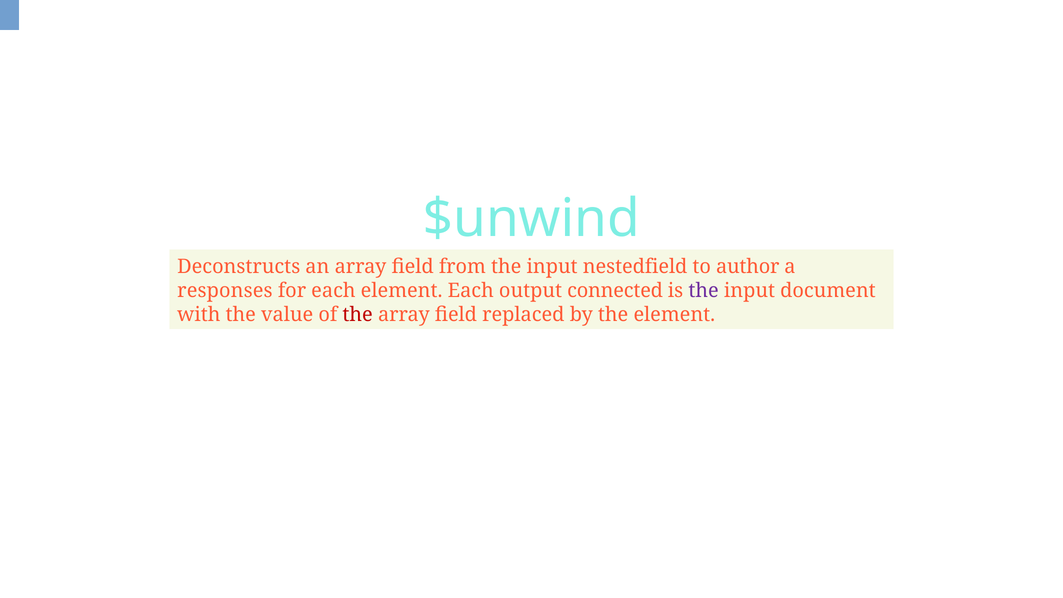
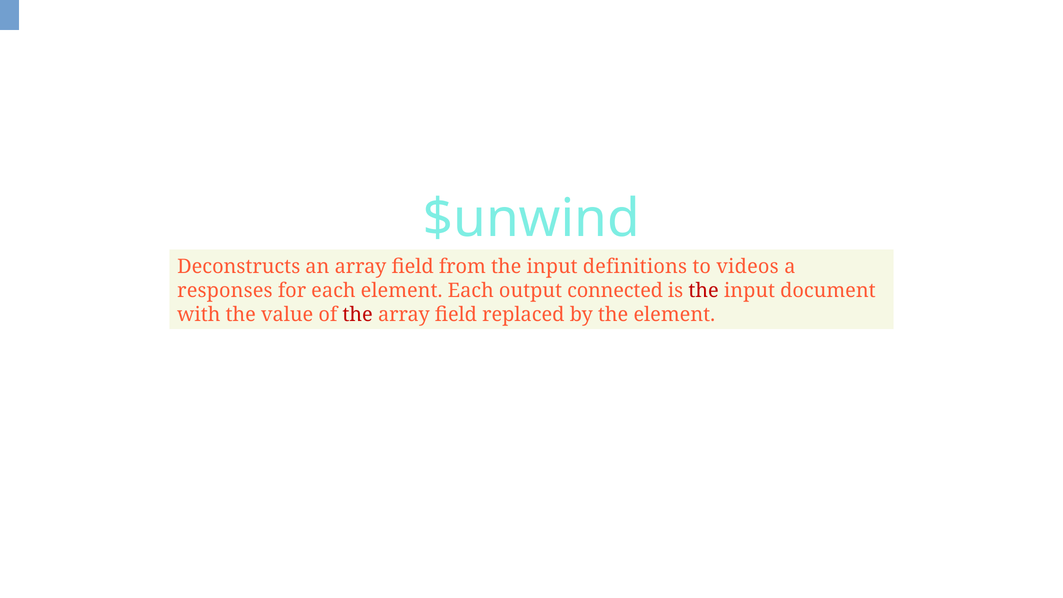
nestedfield: nestedfield -> definitions (635, 267)
author: author -> videos (748, 267)
the colour: purple -> red (704, 291)
